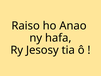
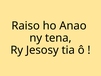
hafa: hafa -> tena (58, 38)
